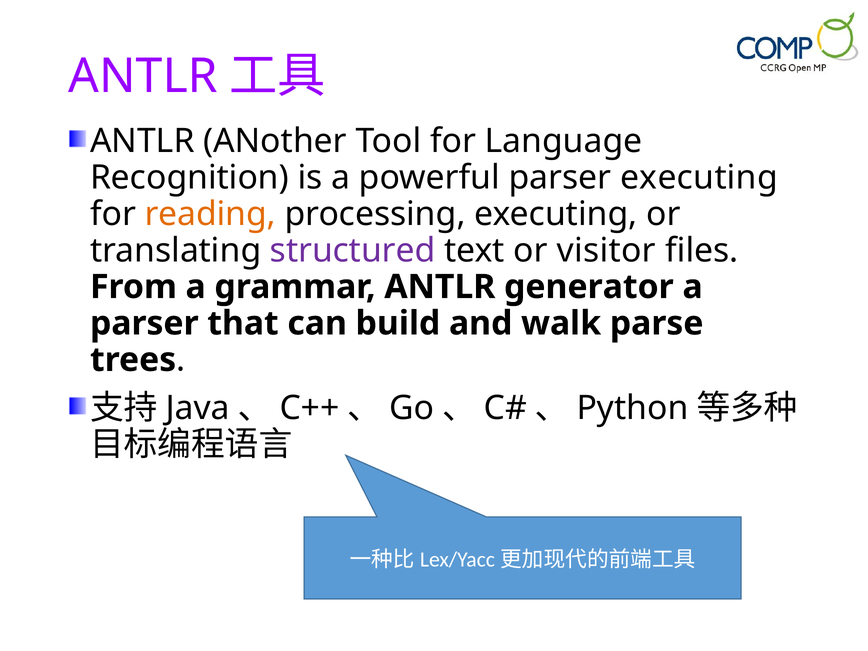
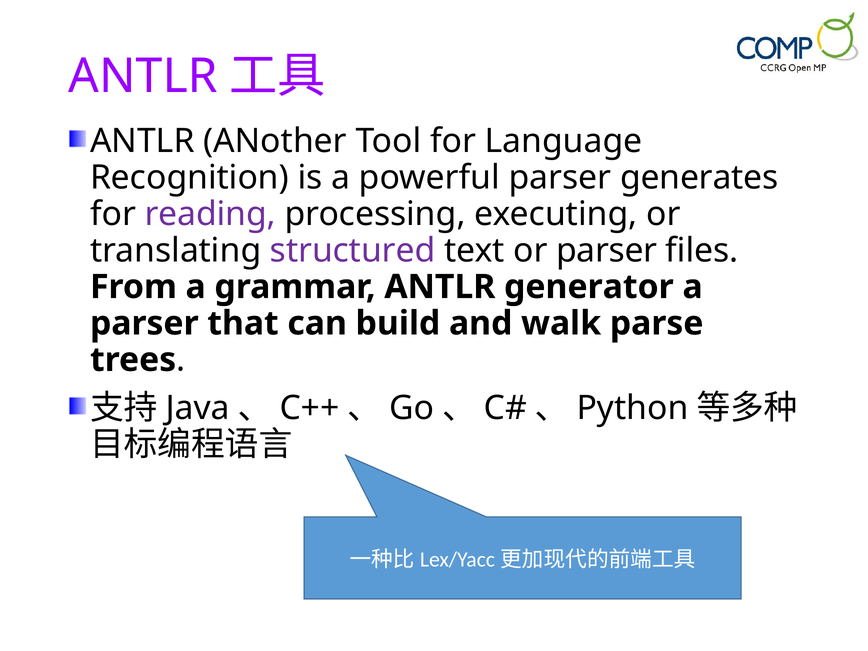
parser executing: executing -> generates (699, 177)
reading colour: orange -> purple (210, 214)
or visitor: visitor -> parser (607, 250)
